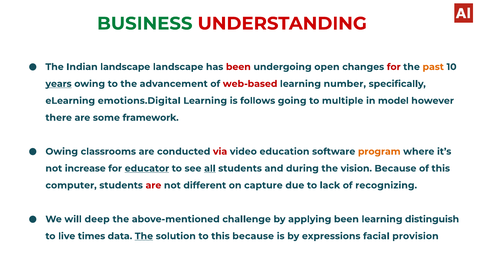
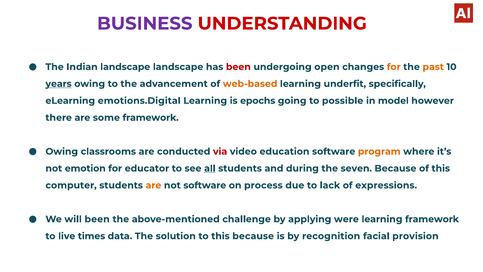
BUSINESS colour: green -> purple (145, 23)
for colour: red -> orange (394, 67)
web-based colour: red -> orange (250, 84)
number: number -> underfit (345, 84)
follows: follows -> epochs (258, 101)
multiple: multiple -> possible (343, 101)
increase: increase -> emotion (85, 168)
educator underline: present -> none (147, 168)
vision: vision -> seven (356, 168)
are colour: red -> orange (153, 185)
not different: different -> software (205, 185)
capture: capture -> process (263, 185)
recognizing: recognizing -> expressions (386, 185)
will deep: deep -> been (97, 219)
applying been: been -> were (346, 219)
learning distinguish: distinguish -> framework (432, 219)
The underline: present -> none (144, 236)
expressions: expressions -> recognition (331, 236)
